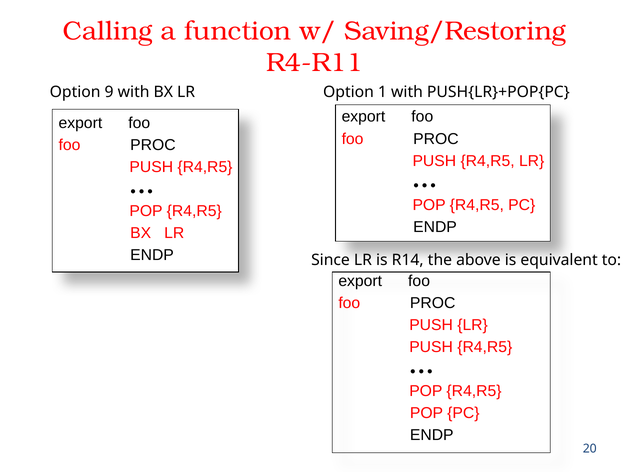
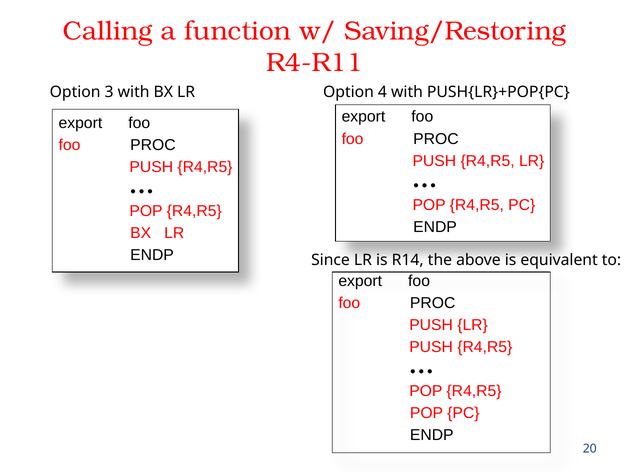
9: 9 -> 3 (109, 92)
1: 1 -> 4 (382, 92)
